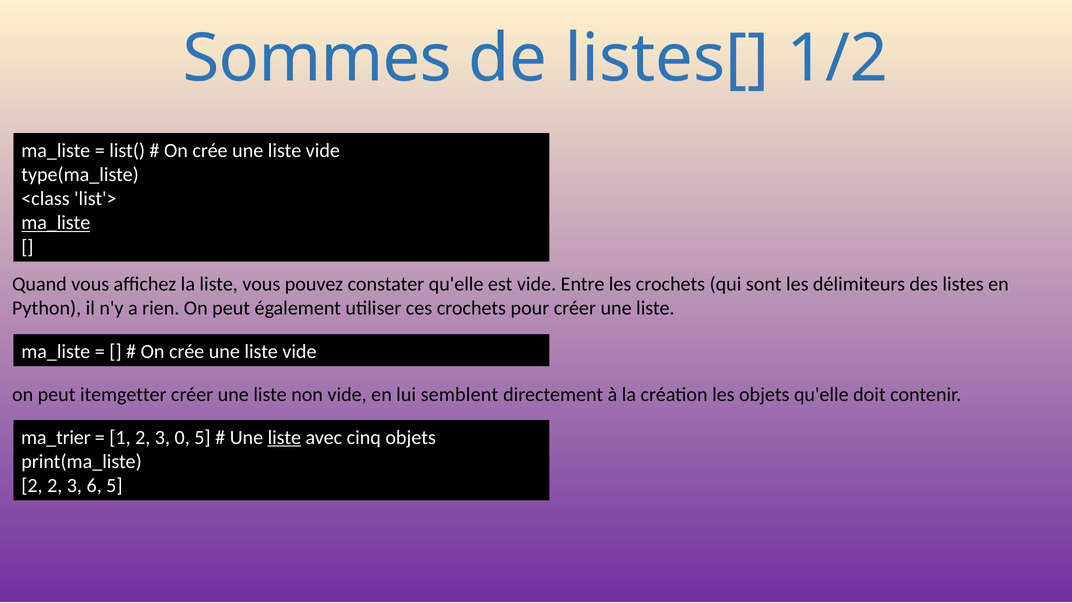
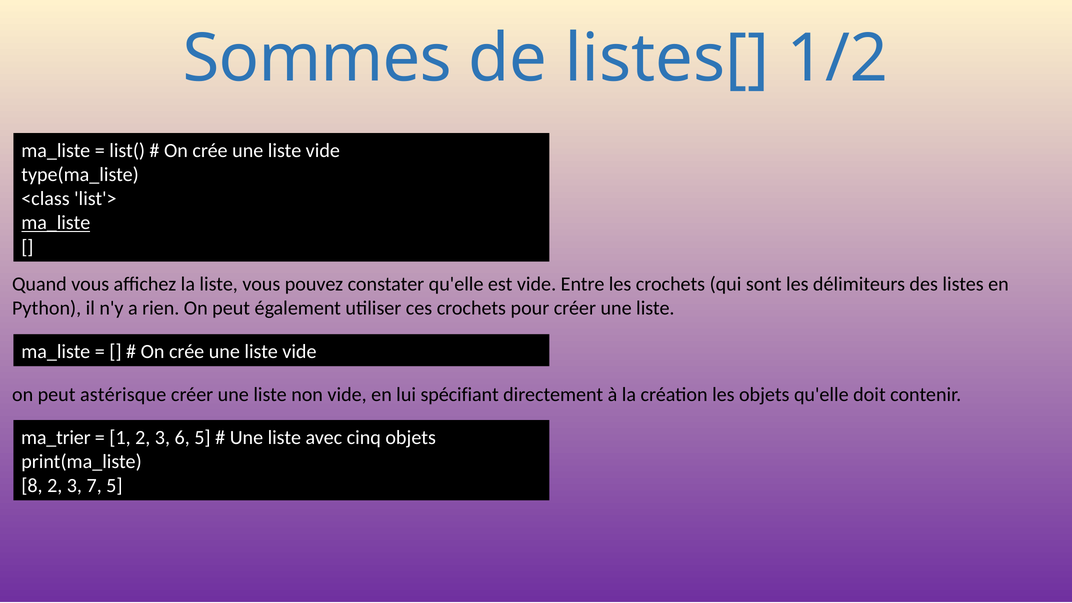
itemgetter: itemgetter -> astérisque (123, 395)
semblent: semblent -> spécifiant (460, 395)
0: 0 -> 6 (182, 437)
liste underline: present -> none (284, 437)
2: 2 -> 8 (32, 486)
6: 6 -> 7 (94, 486)
